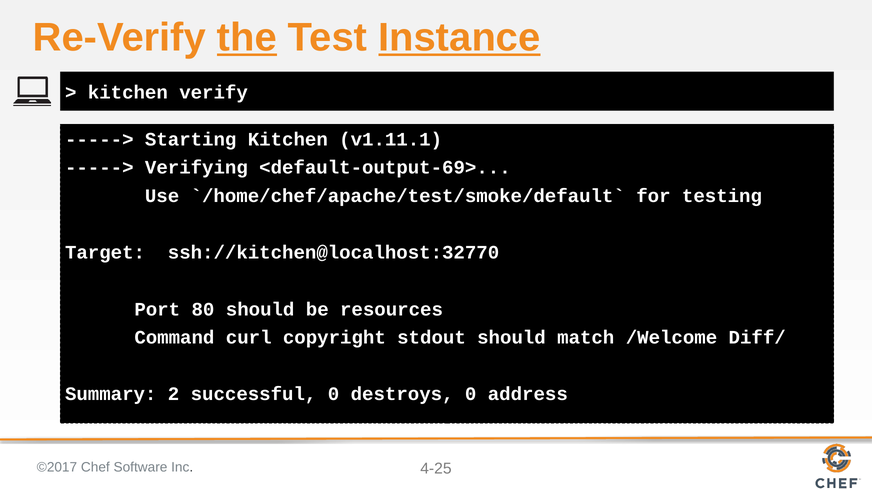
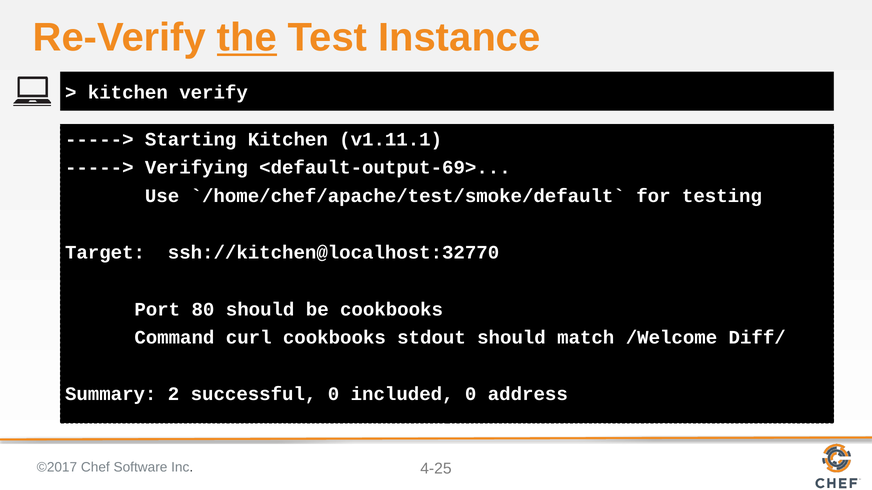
Instance underline: present -> none (459, 38)
be resources: resources -> cookbooks (392, 310)
curl copyright: copyright -> cookbooks (334, 338)
destroys: destroys -> included (402, 395)
